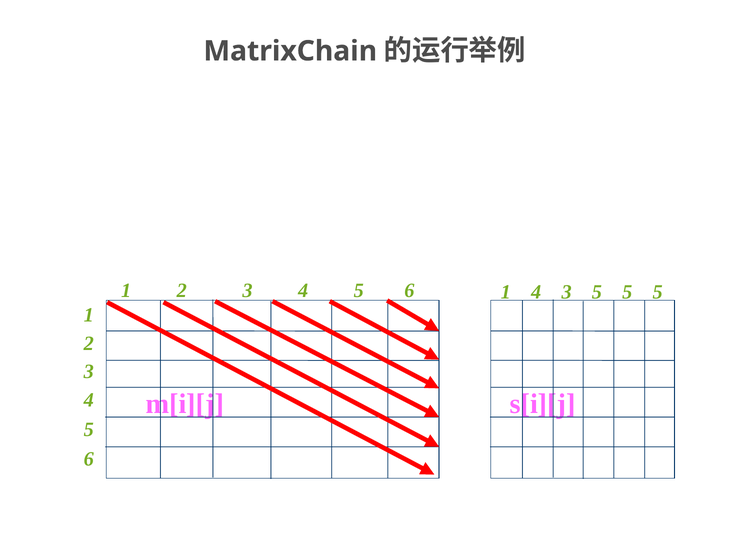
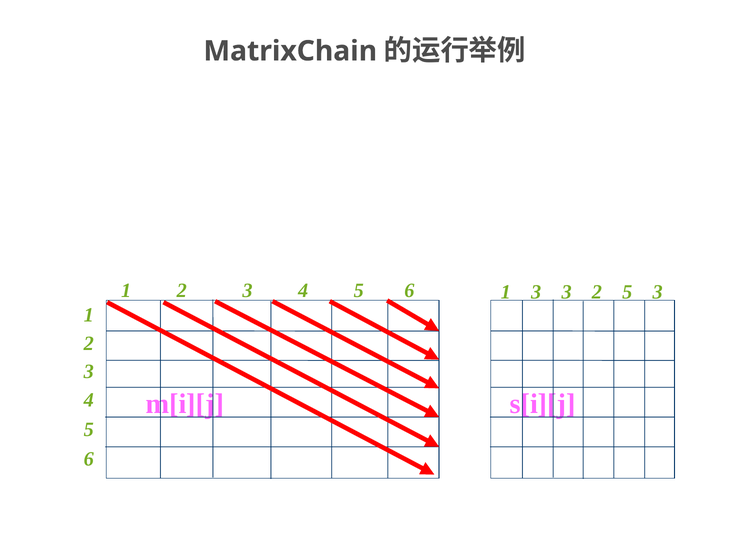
1 4: 4 -> 3 (536, 292)
3 5: 5 -> 2 (597, 292)
5: 5 -> 3 (658, 292)
